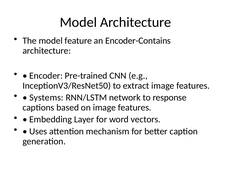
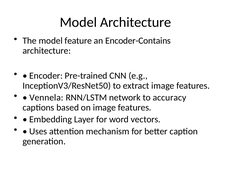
Systems: Systems -> Vennela (46, 98)
response: response -> accuracy (169, 98)
